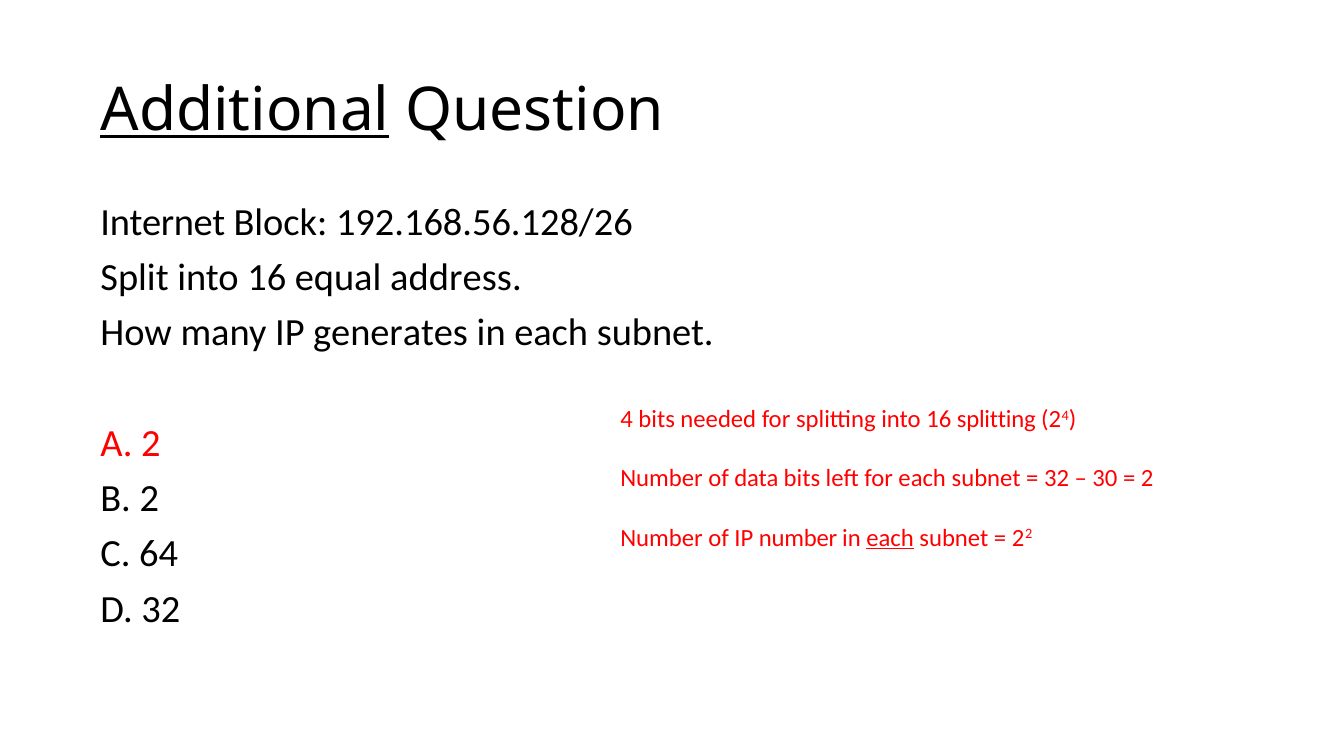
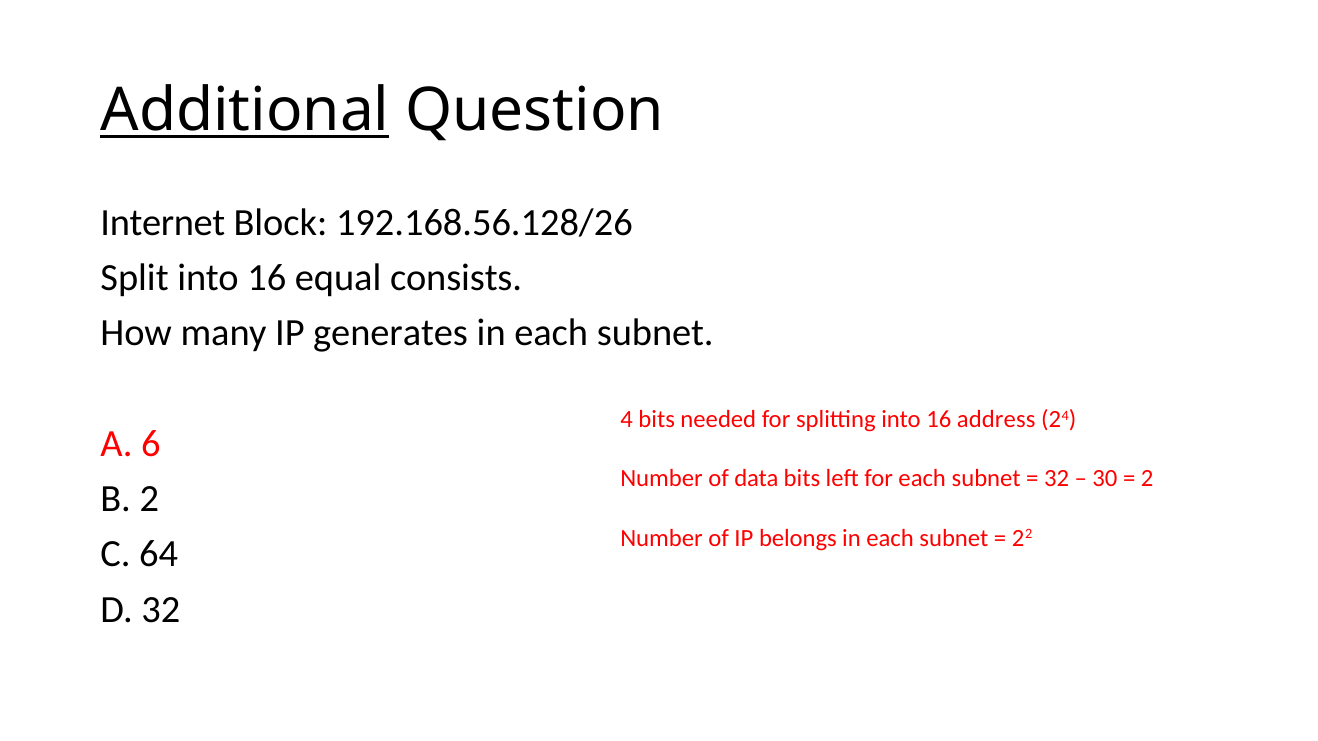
address: address -> consists (456, 278)
16 splitting: splitting -> address (996, 420)
A 2: 2 -> 6 (151, 444)
IP number: number -> belongs (798, 538)
each underline: present -> none (890, 538)
